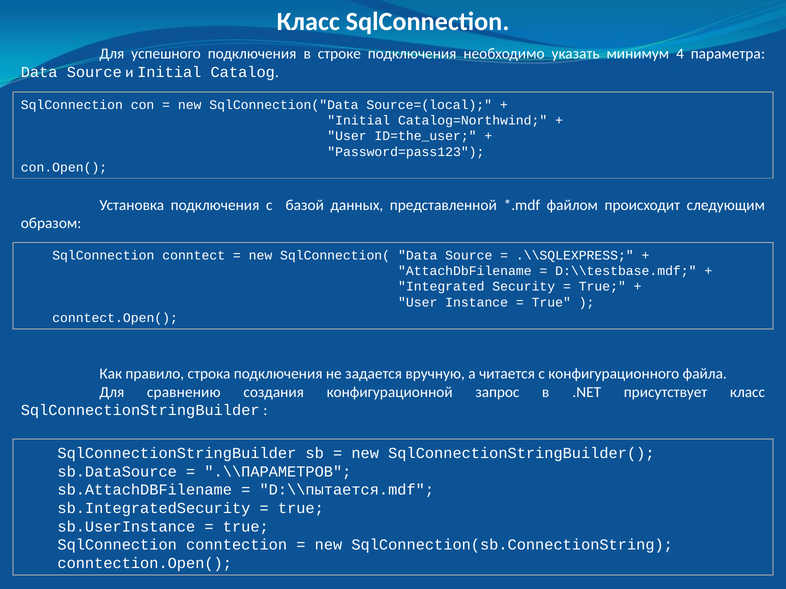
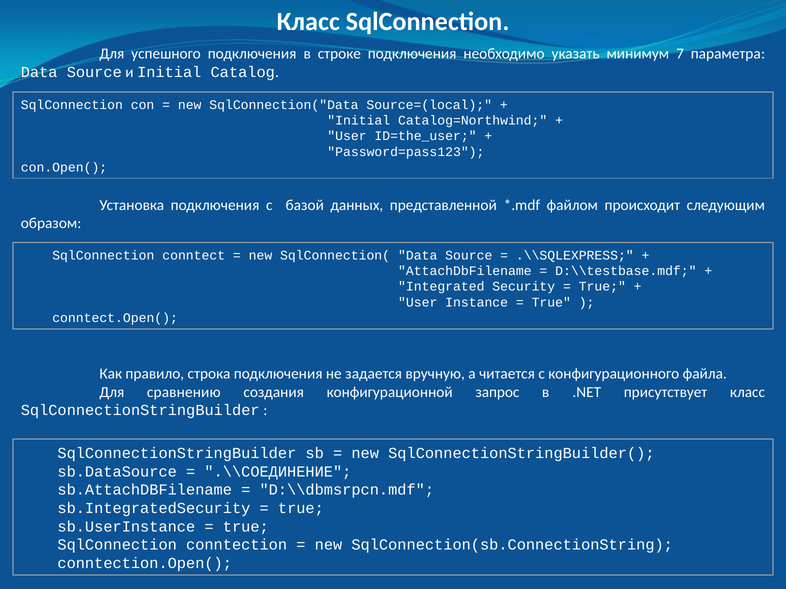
4: 4 -> 7 (680, 54)
.\\ПАРАМЕТРОВ: .\\ПАРАМЕТРОВ -> .\\СОЕДИНЕНИЕ (278, 472)
D:\\пытается.mdf: D:\\пытается.mdf -> D:\\dbmsrpcn.mdf (347, 490)
